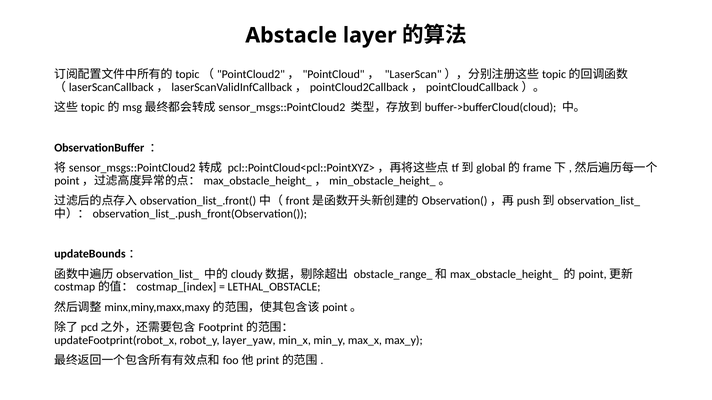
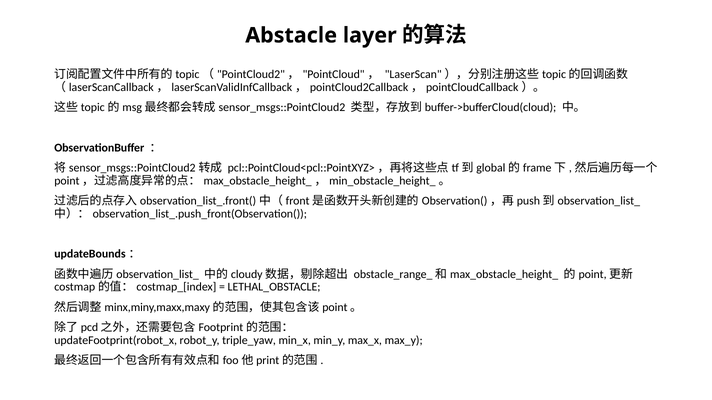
layer_yaw: layer_yaw -> triple_yaw (249, 341)
